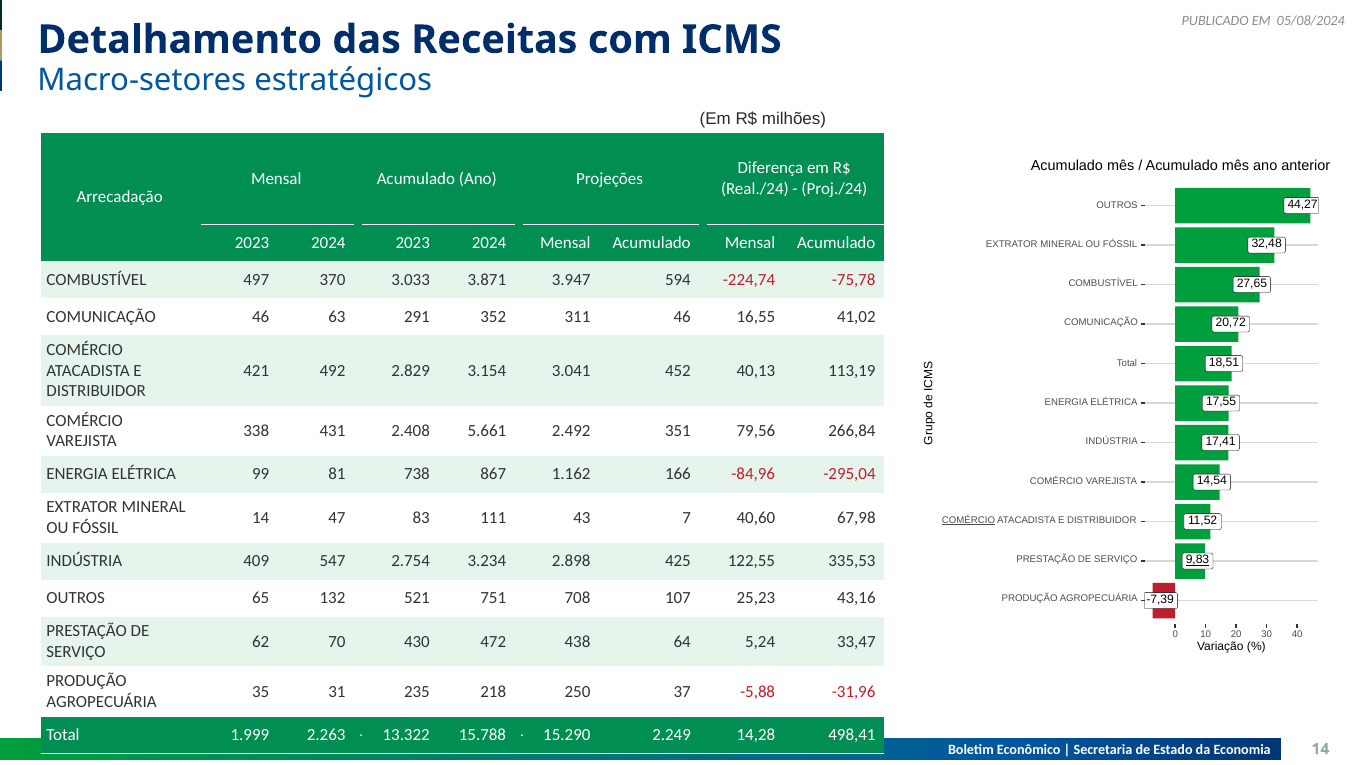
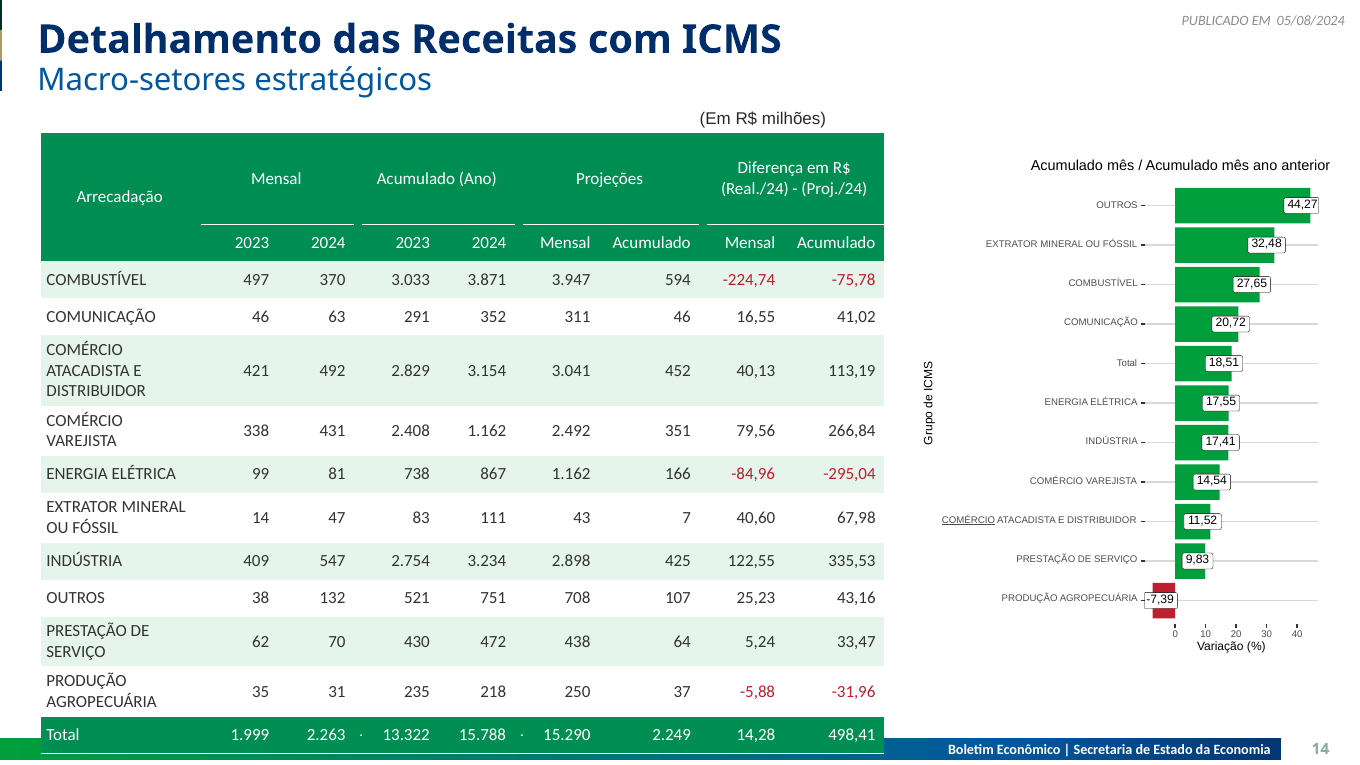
2.408 5.661: 5.661 -> 1.162 (487, 431)
9,83 underline: present -> none (1197, 560)
65: 65 -> 38 (261, 598)
